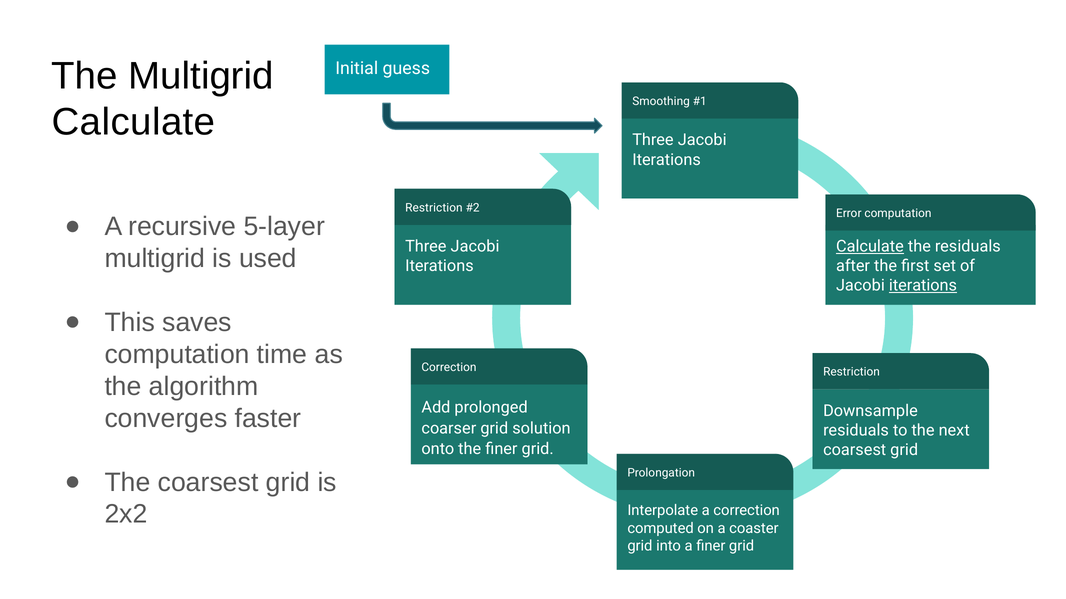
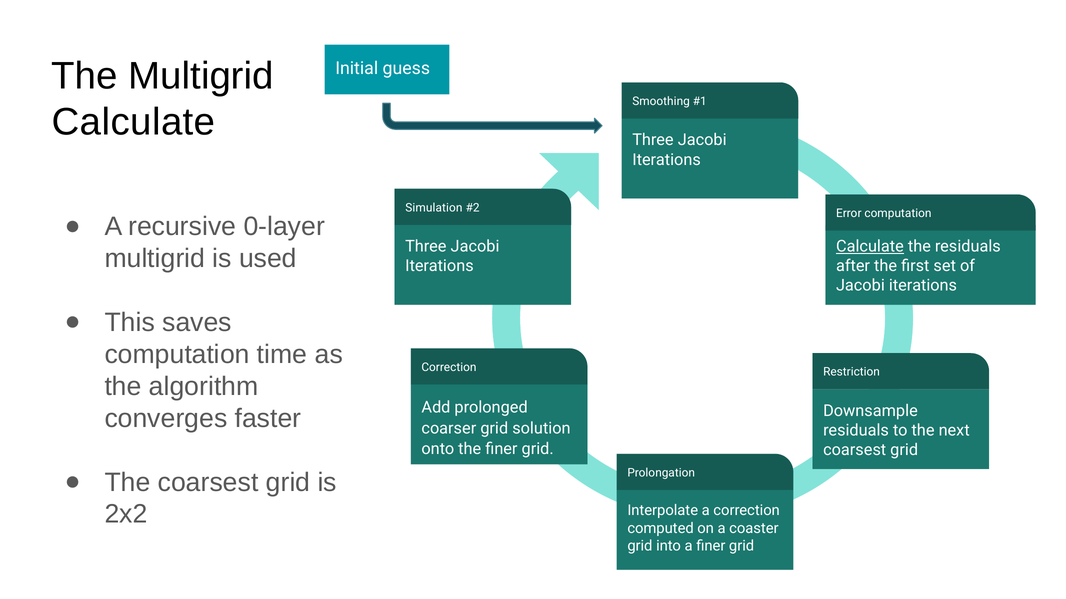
Restriction: Restriction -> Simulation (434, 208)
5-layer: 5-layer -> 0-layer (284, 227)
iterations underline: present -> none (923, 286)
